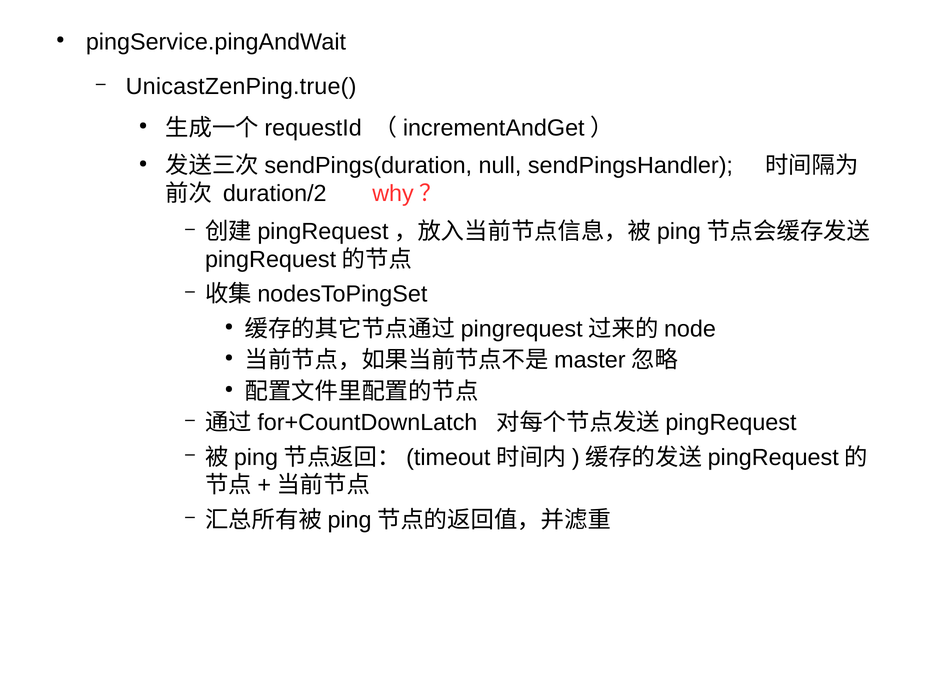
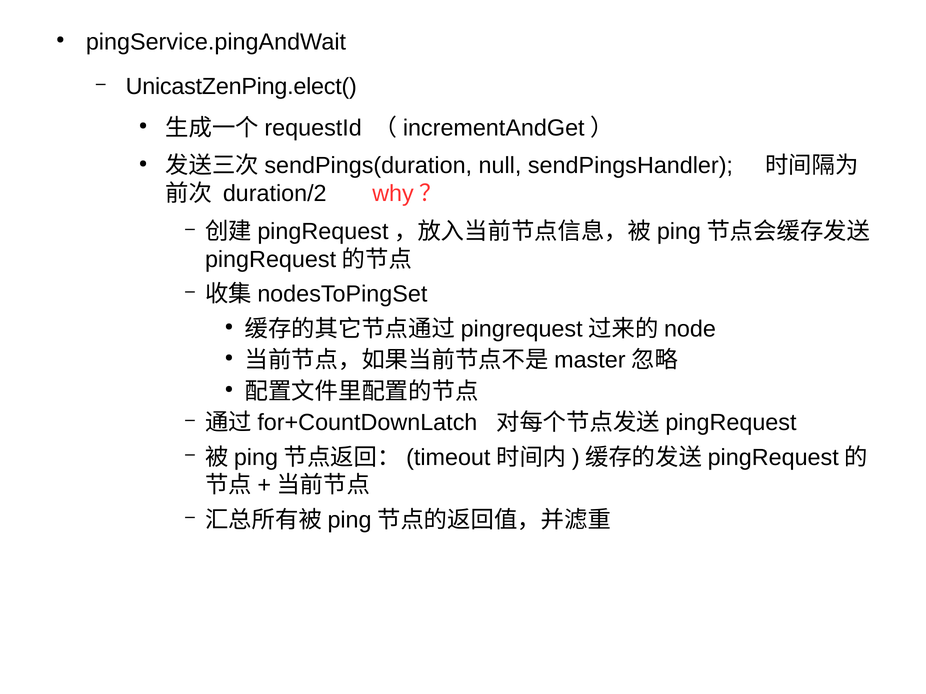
UnicastZenPing.true(: UnicastZenPing.true( -> UnicastZenPing.elect( (241, 87)
